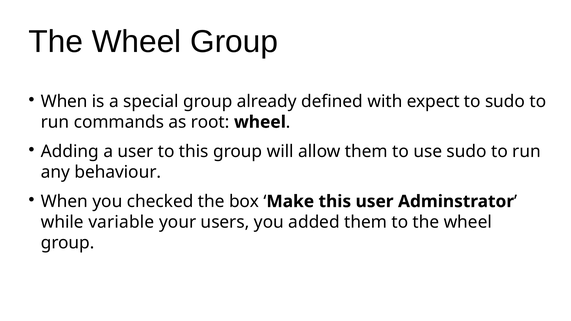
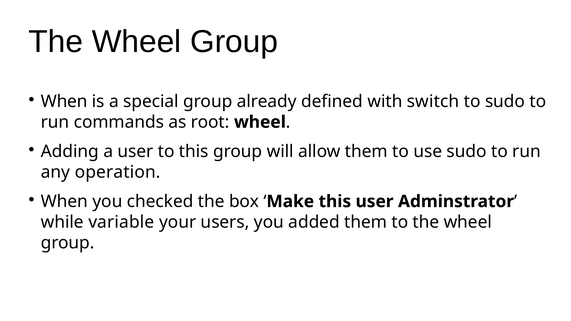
expect: expect -> switch (433, 101)
behaviour: behaviour -> operation (118, 172)
